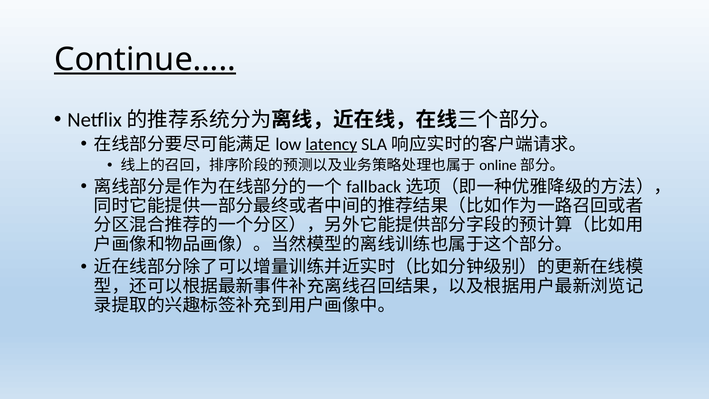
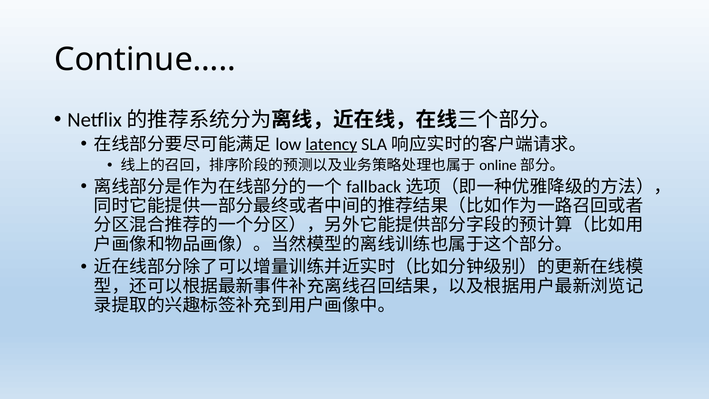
Continue… underline: present -> none (145, 60)
